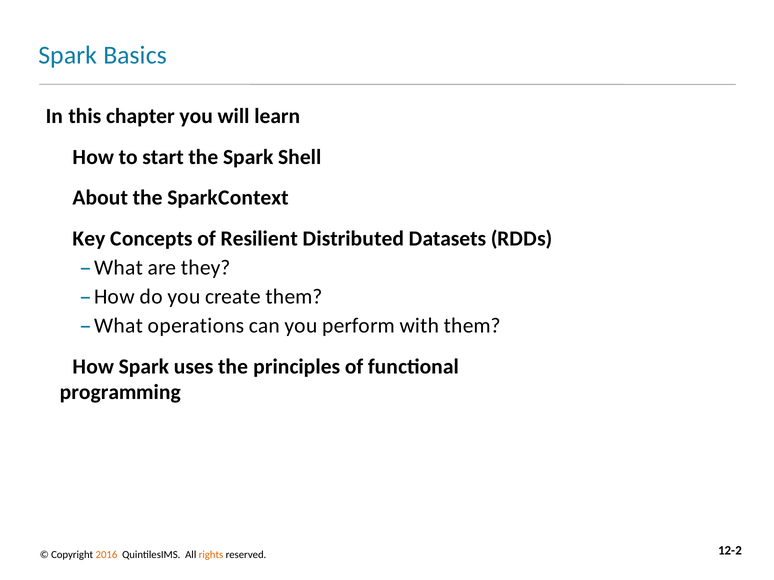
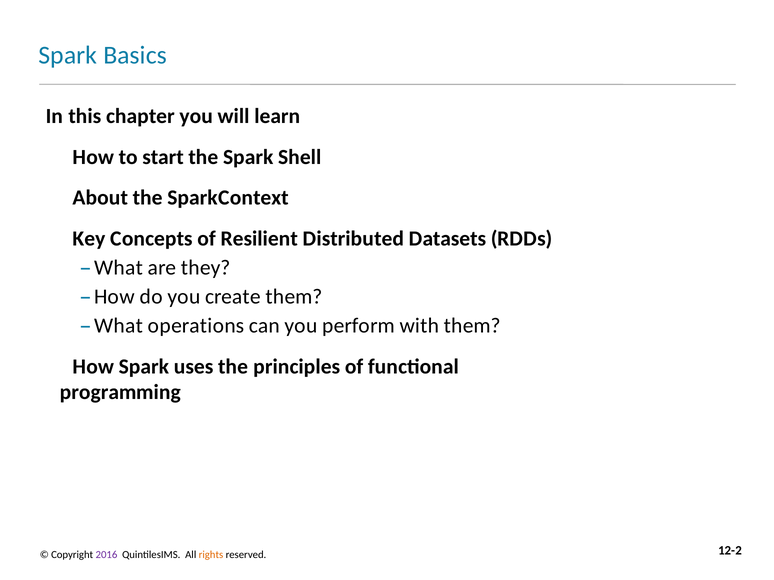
2016 colour: orange -> purple (106, 555)
